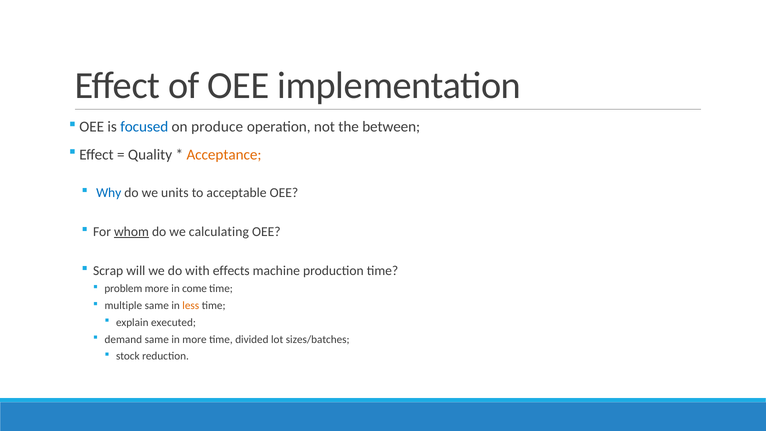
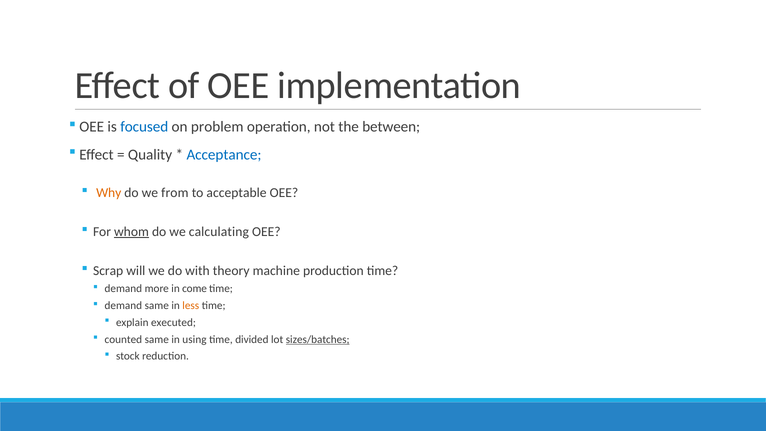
produce: produce -> problem (217, 127)
Acceptance colour: orange -> blue (224, 154)
Why colour: blue -> orange (109, 193)
units: units -> from (175, 193)
effects: effects -> theory (231, 270)
problem: problem -> demand (123, 289)
multiple: multiple -> demand (123, 306)
demand: demand -> counted (123, 339)
in more: more -> using (194, 339)
sizes/batches underline: none -> present (318, 339)
